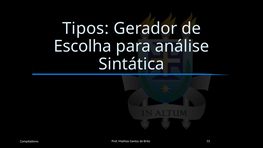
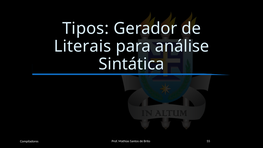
Escolha: Escolha -> Literais (83, 46)
